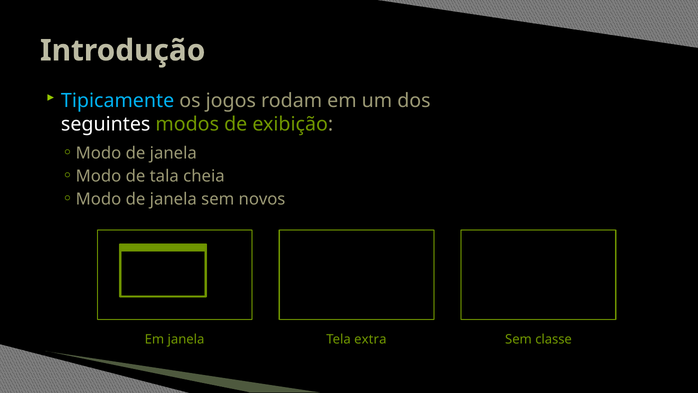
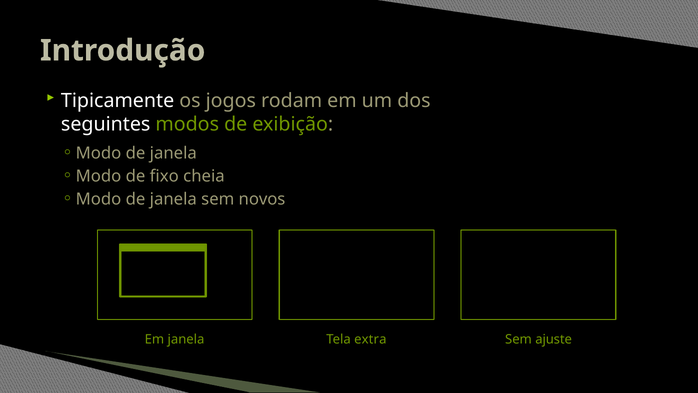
Tipicamente colour: light blue -> white (118, 101)
tala: tala -> fixo (164, 176)
classe: classe -> ajuste (554, 339)
